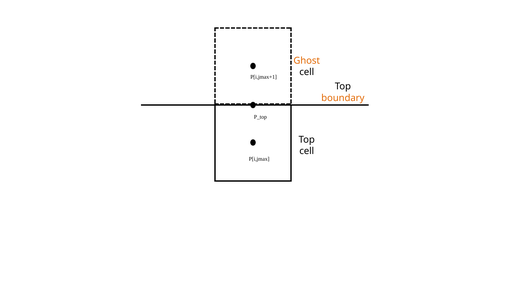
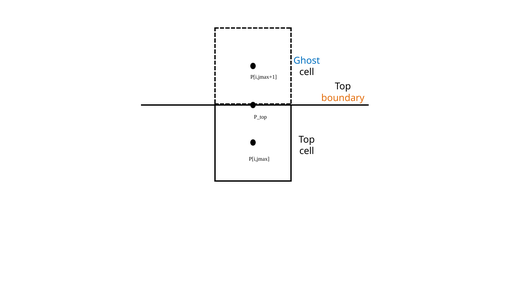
Ghost colour: orange -> blue (307, 61)
